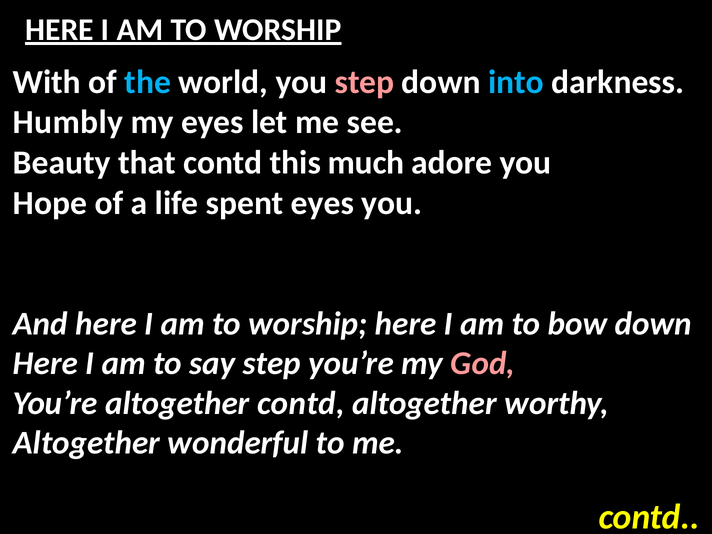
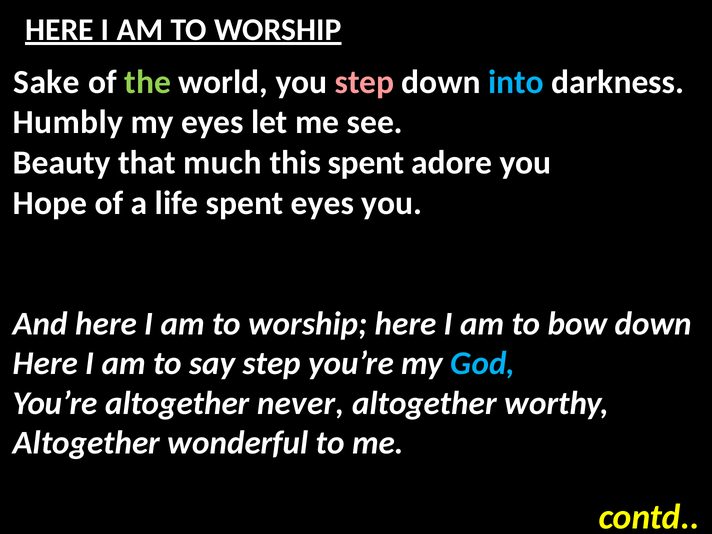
With: With -> Sake (47, 82)
the colour: light blue -> light green (148, 82)
that contd: contd -> much (223, 163)
this much: much -> spent (366, 163)
God colour: pink -> light blue (483, 363)
altogether contd: contd -> never (301, 403)
